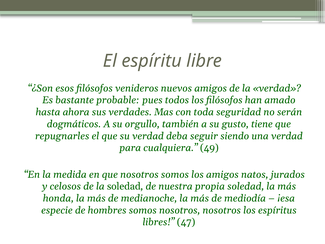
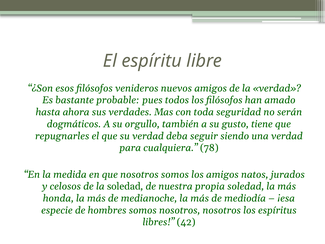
49: 49 -> 78 (209, 148)
47: 47 -> 42 (186, 222)
